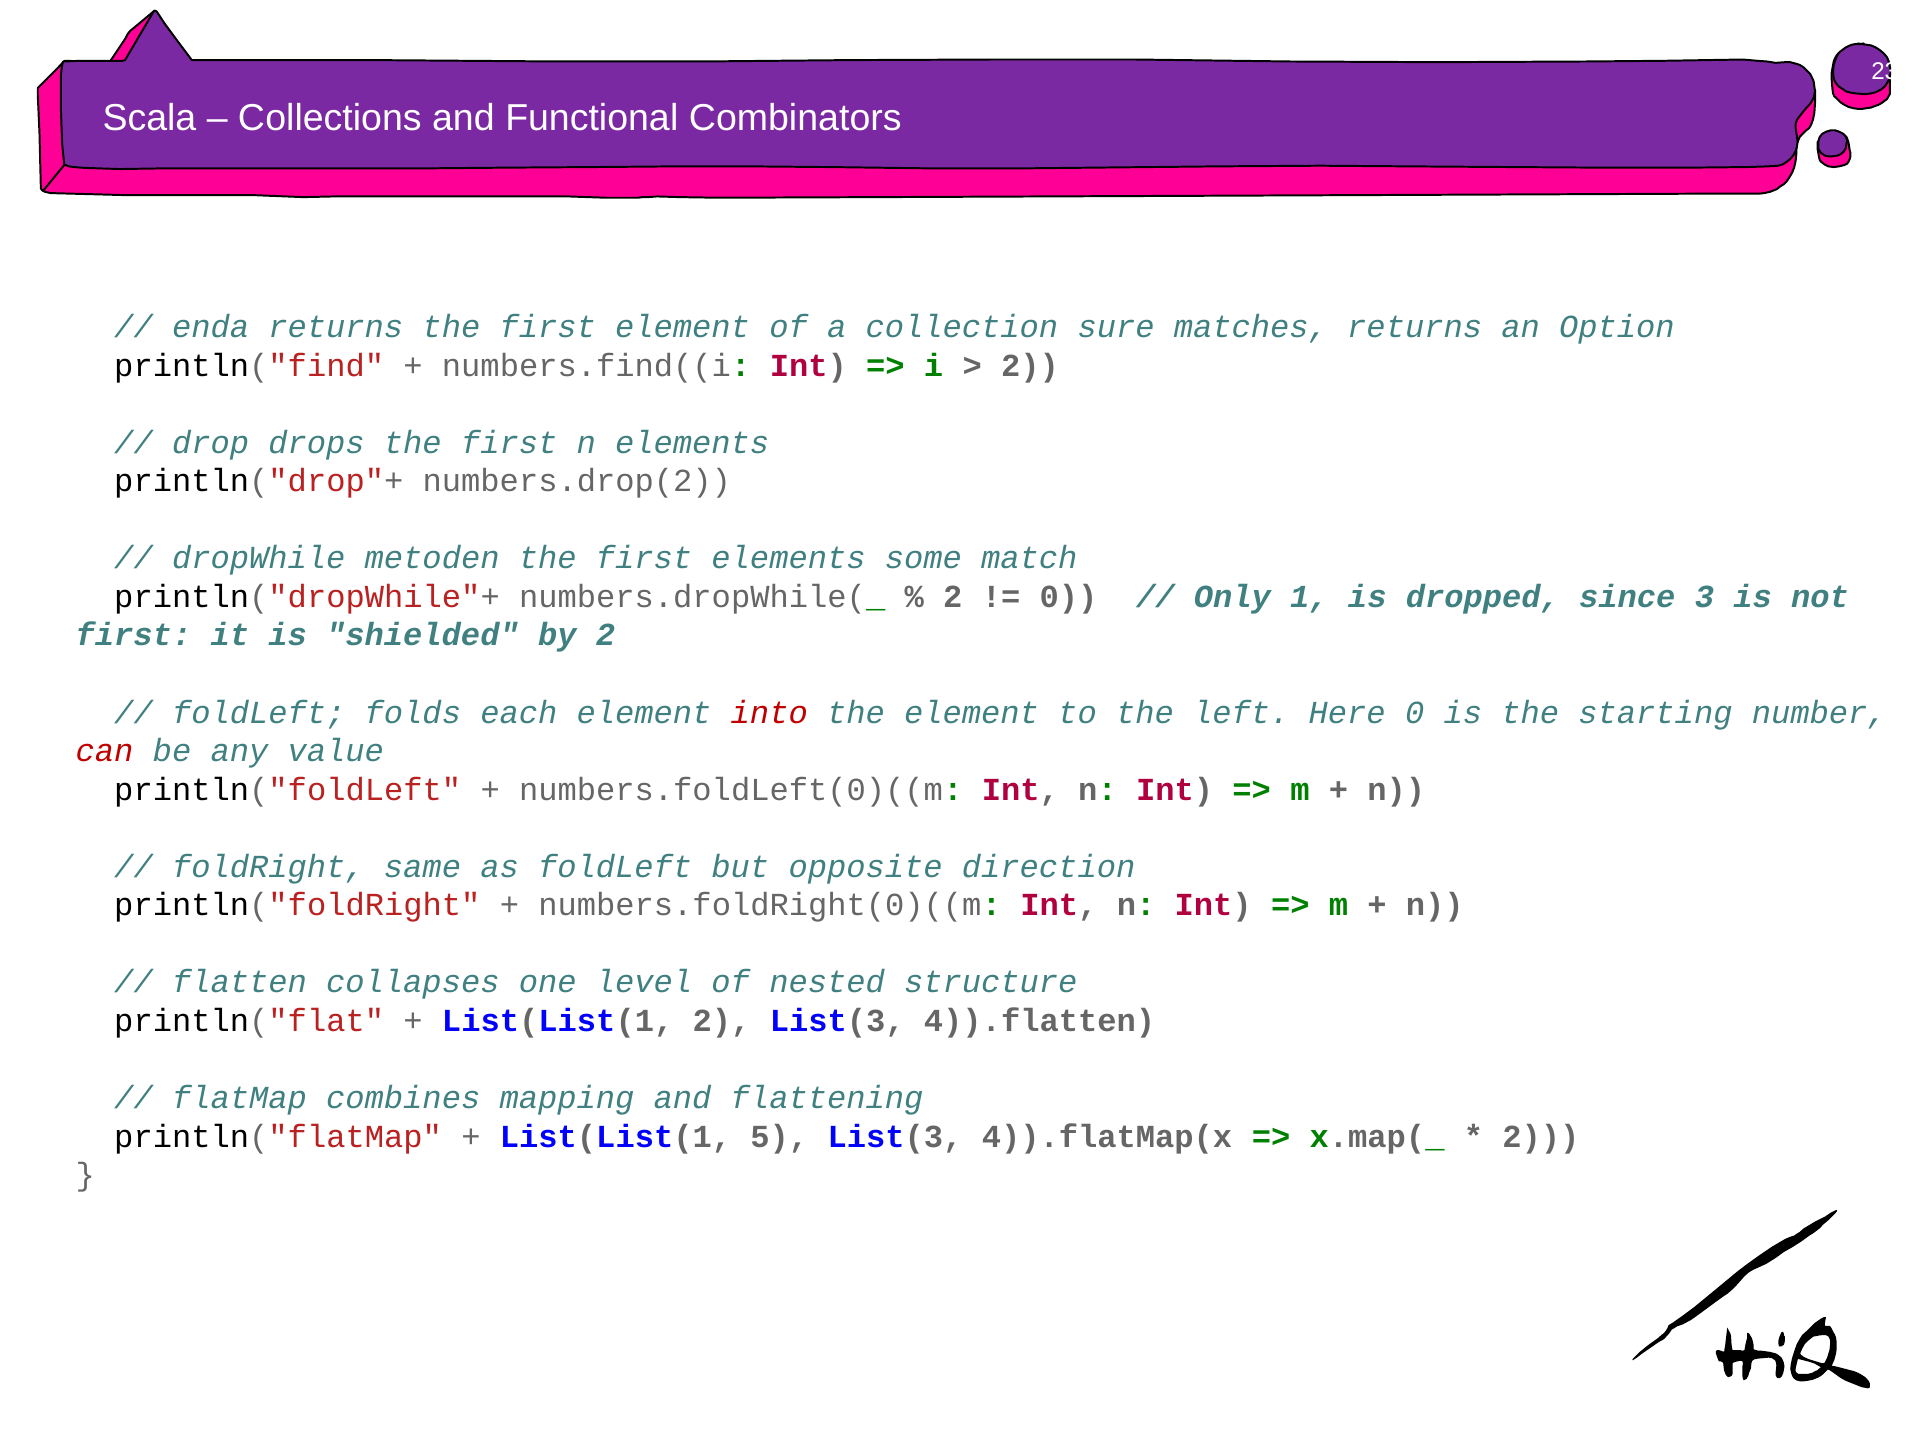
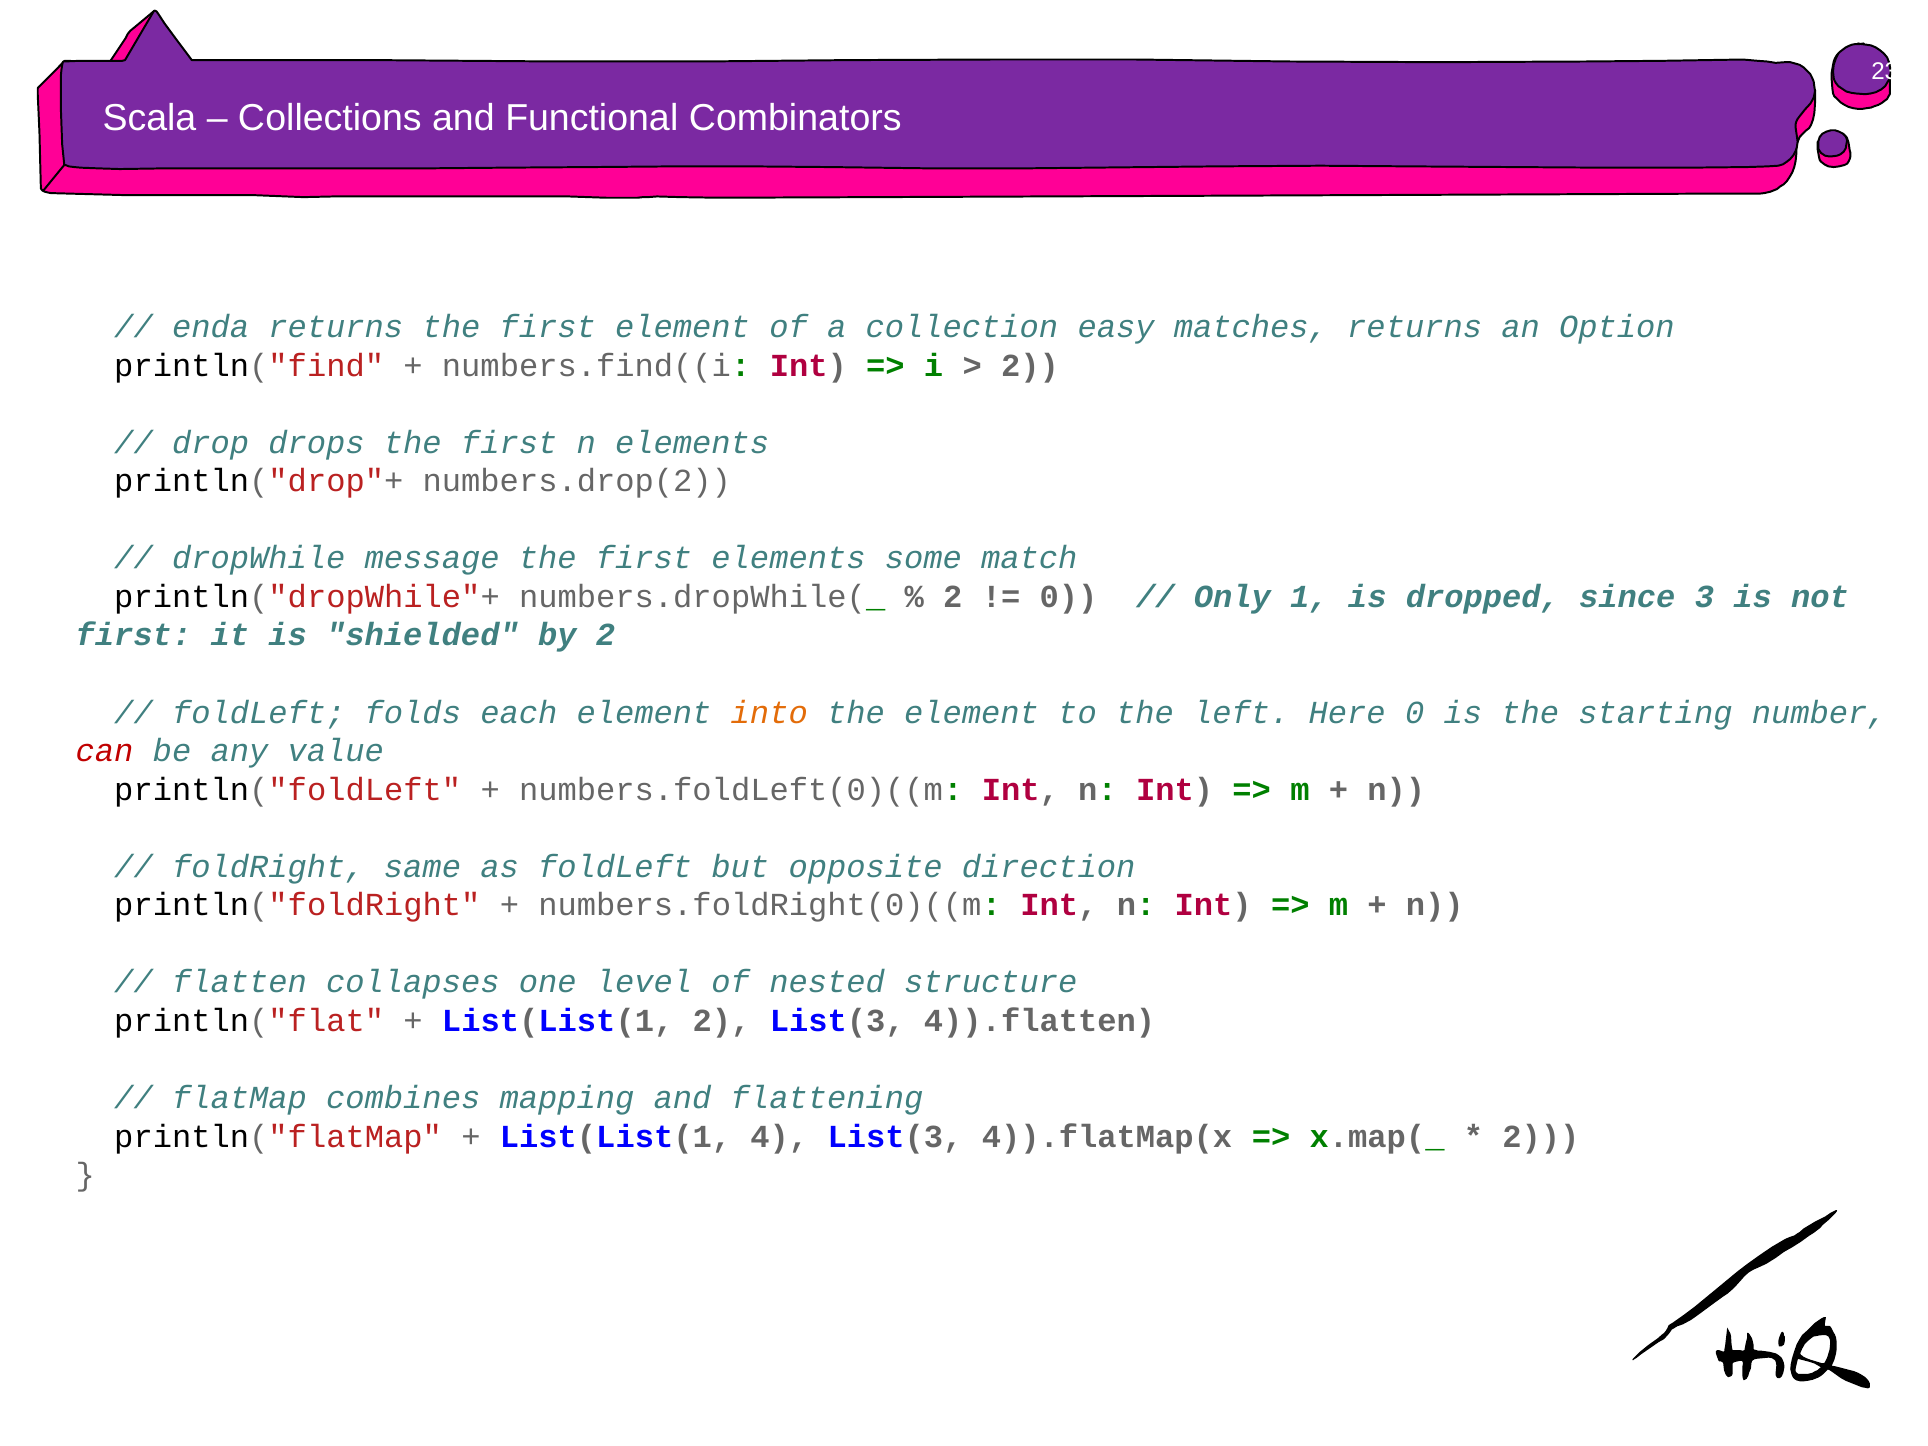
sure: sure -> easy (1116, 327)
metoden: metoden -> message (432, 558)
into colour: red -> orange (769, 712)
5: 5 -> 4 (779, 1137)
